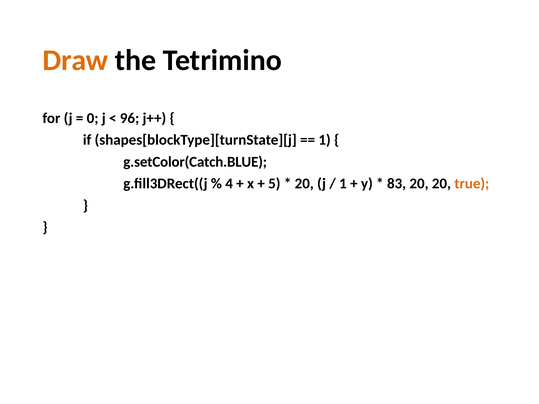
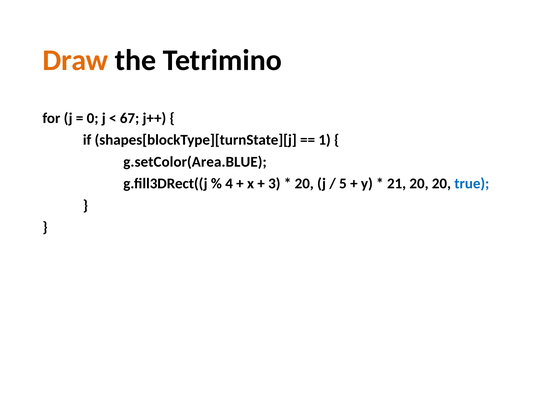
96: 96 -> 67 (130, 118)
g.setColor(Catch.BLUE: g.setColor(Catch.BLUE -> g.setColor(Area.BLUE (195, 162)
5: 5 -> 3 (274, 184)
1: 1 -> 5 (343, 184)
83: 83 -> 21 (397, 184)
true colour: orange -> blue (472, 184)
